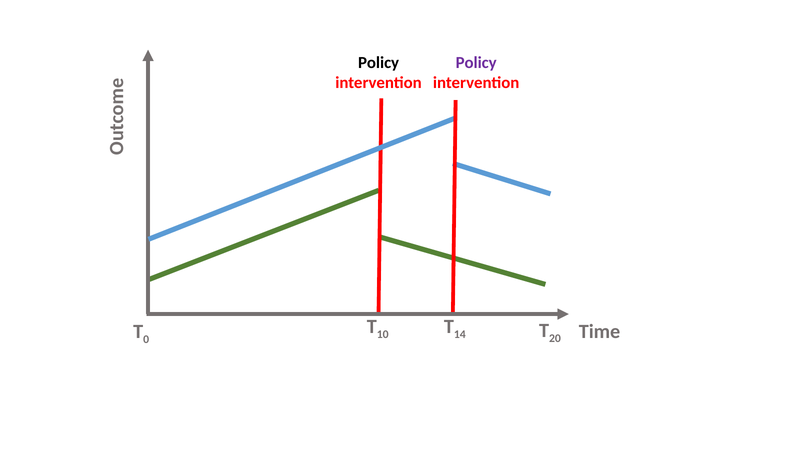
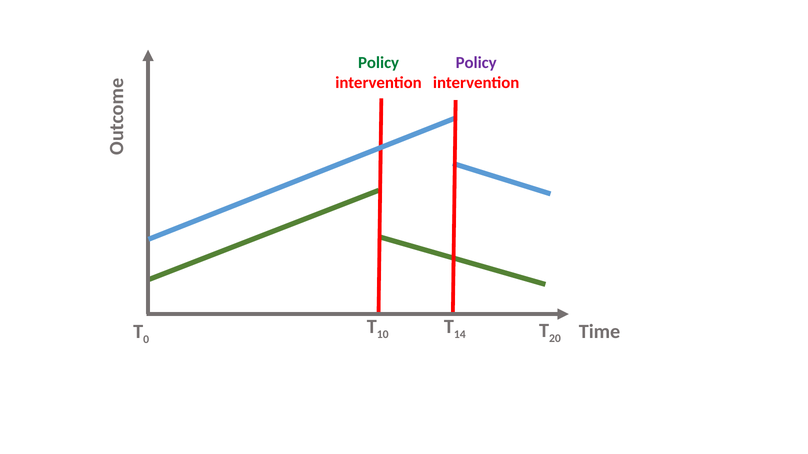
Policy colour: black -> green (379, 63)
